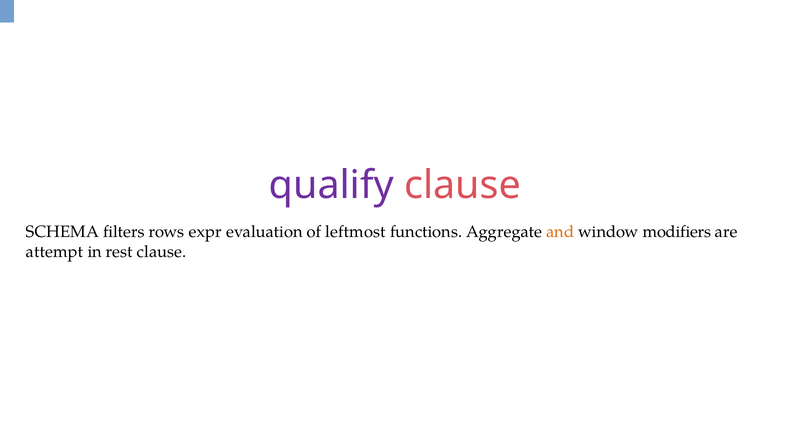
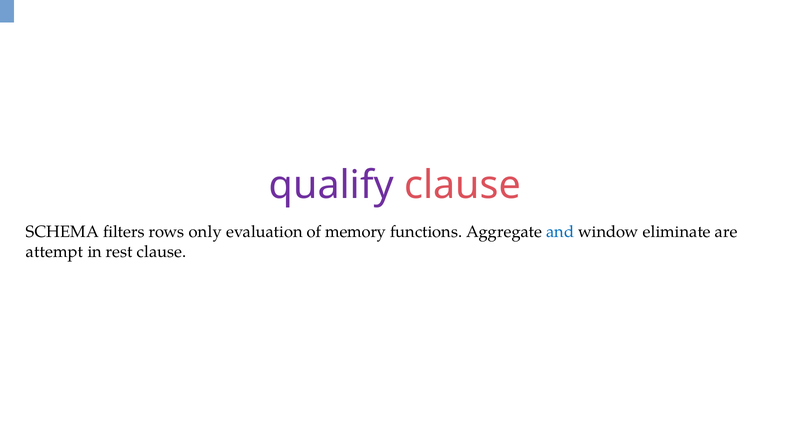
expr: expr -> only (205, 232)
leftmost: leftmost -> memory (356, 232)
and colour: orange -> blue (560, 232)
modifiers: modifiers -> eliminate (677, 232)
